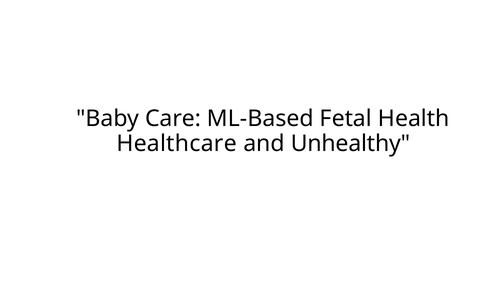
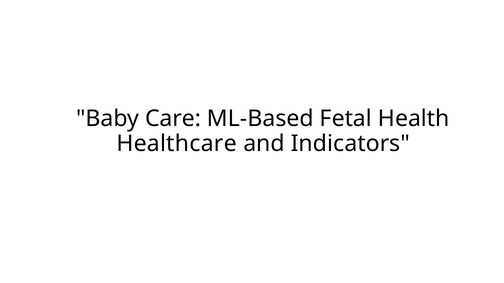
Unhealthy: Unhealthy -> Indicators (350, 144)
